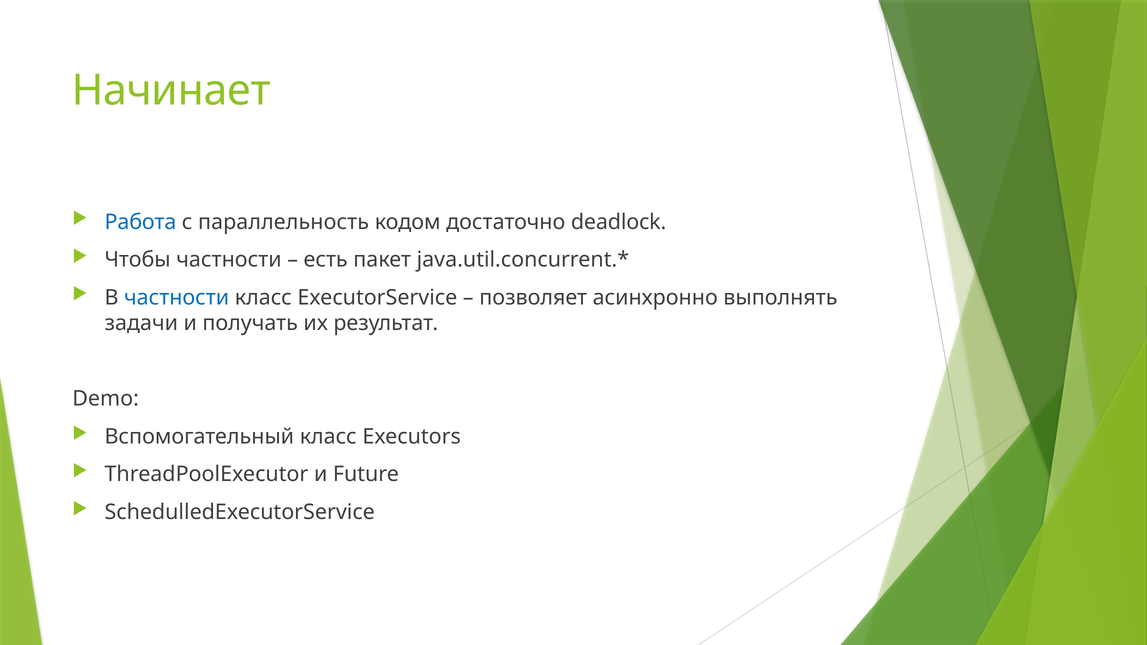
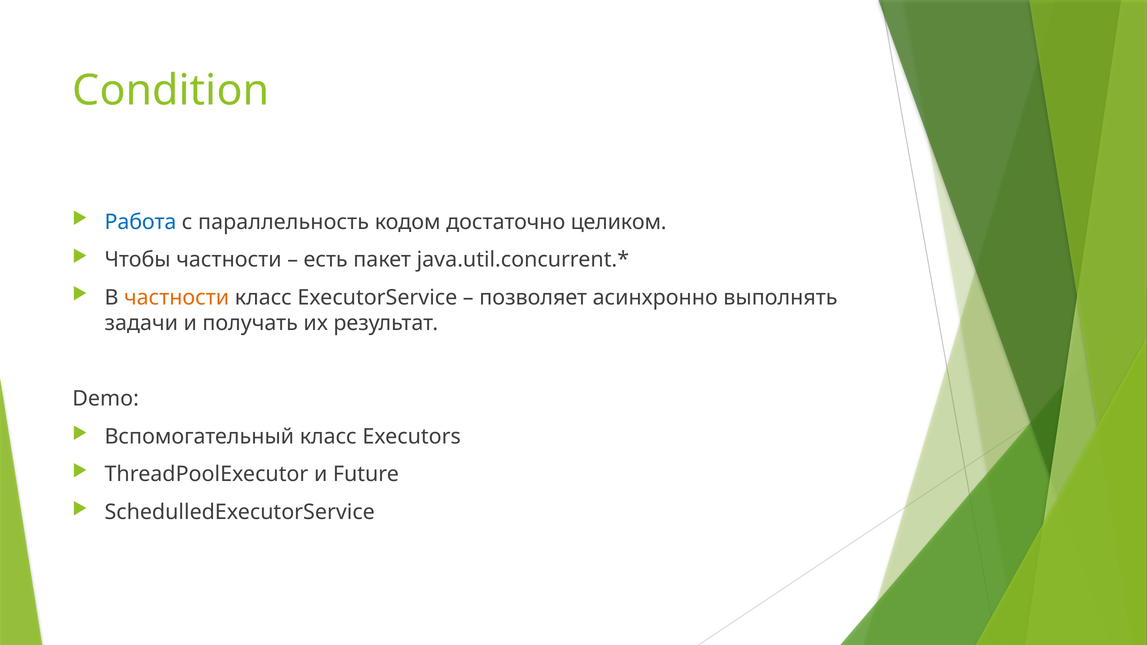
Начинает: Начинает -> Condition (171, 90)
deadlock: deadlock -> целиком (619, 222)
частности colour: blue -> orange (177, 298)
